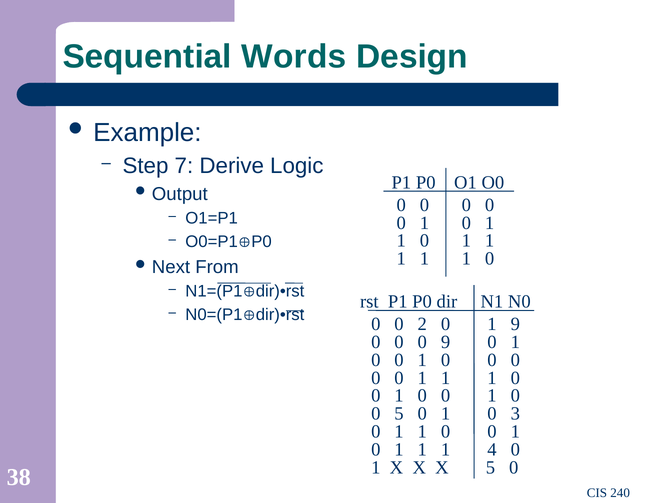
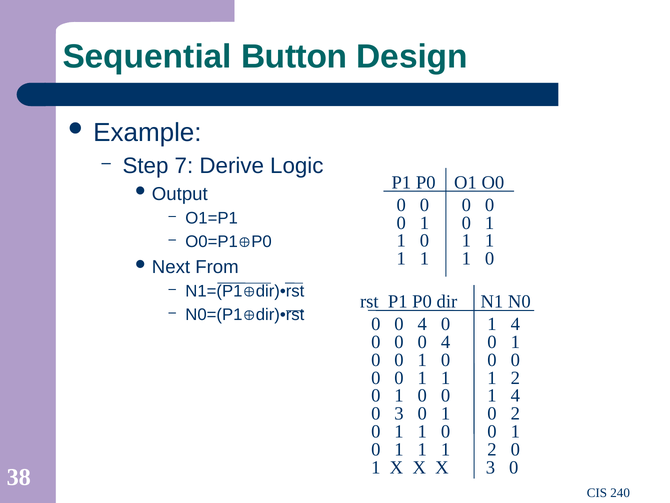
Words: Words -> Button (294, 56)
2: 2 -> 4 (422, 324)
9: 9 -> 4 (515, 324)
0 0 0 9: 9 -> 4 (446, 342)
0: 0 -> 2 (515, 378)
0: 0 -> 4 (515, 395)
0 5: 5 -> 3 (399, 413)
0 3: 3 -> 2 (515, 413)
4: 4 -> 2 (492, 449)
X 5: 5 -> 3 (490, 467)
